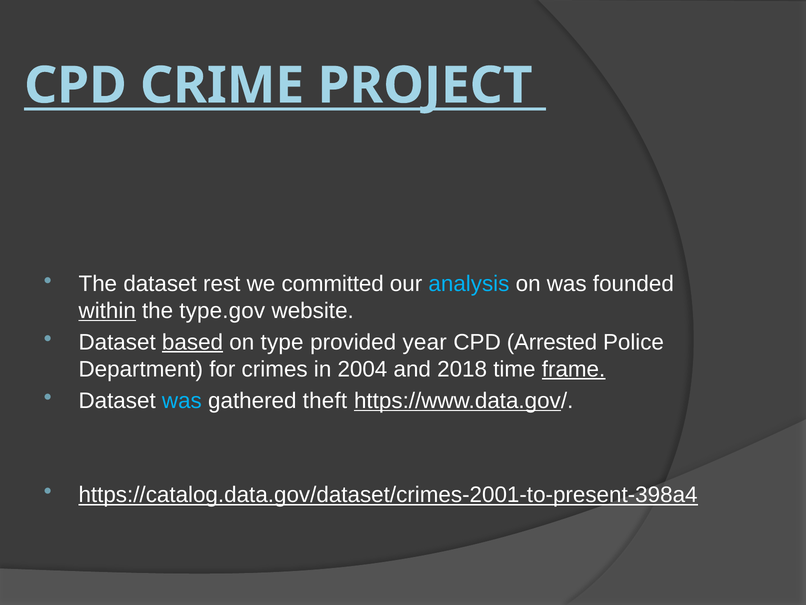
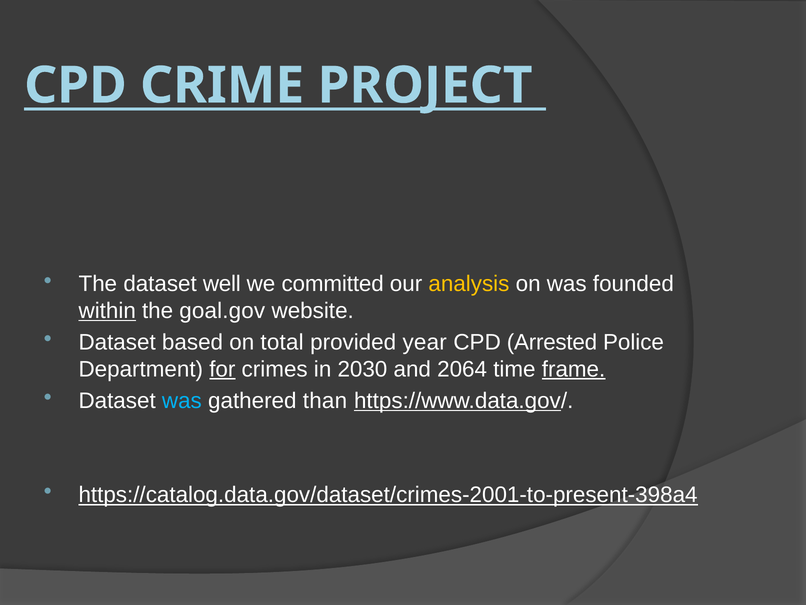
rest: rest -> well (222, 284)
analysis colour: light blue -> yellow (469, 284)
type.gov: type.gov -> goal.gov (222, 311)
based underline: present -> none (192, 342)
type: type -> total (282, 342)
for underline: none -> present (222, 369)
2004: 2004 -> 2030 (362, 369)
2018: 2018 -> 2064 (462, 369)
theft: theft -> than (325, 400)
